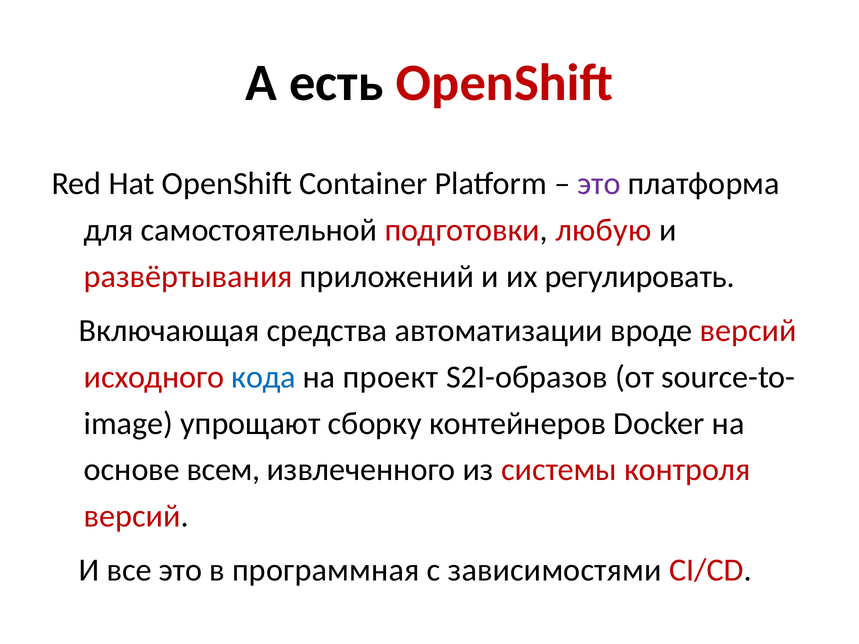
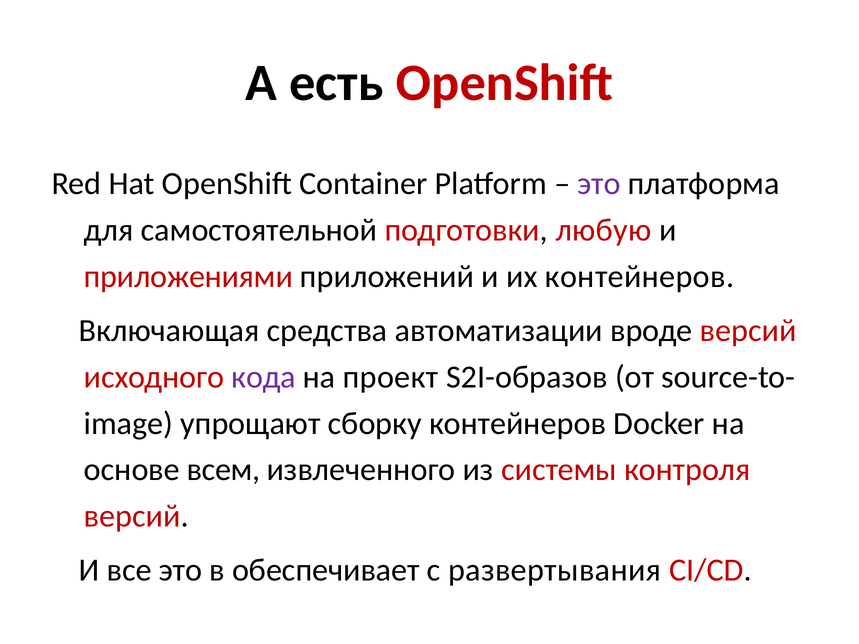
развёртывания: развёртывания -> приложениями (188, 277)
их регулировать: регулировать -> контейнеров (640, 277)
кода colour: blue -> purple (264, 377)
программная: программная -> обеспечивает (326, 570)
зависимостями: зависимостями -> развертывания (555, 570)
